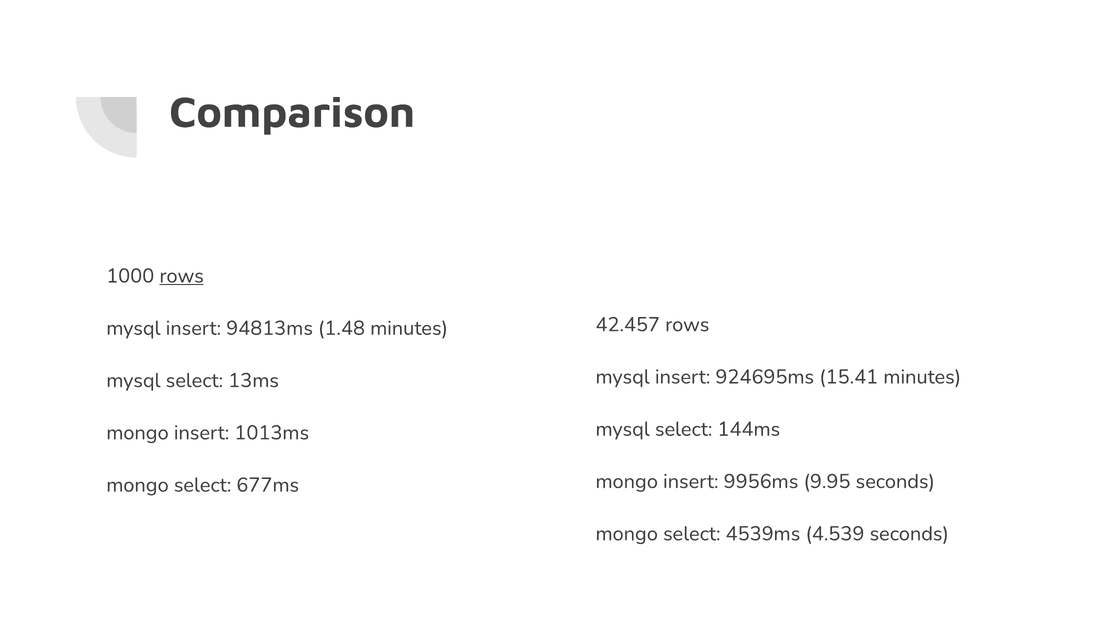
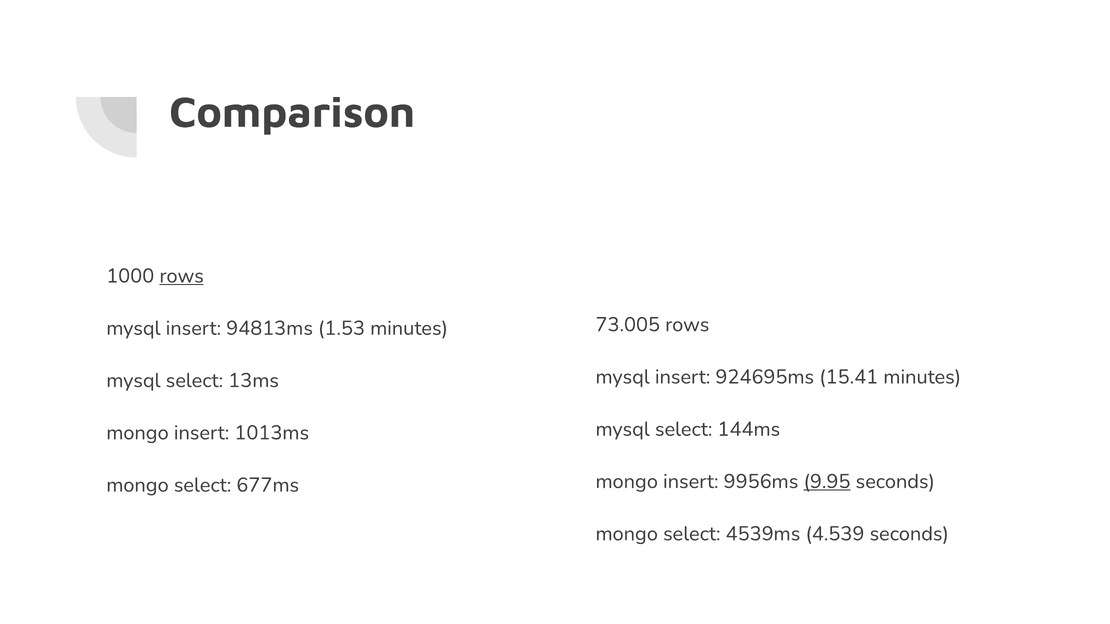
42.457: 42.457 -> 73.005 (628, 325)
1.48: 1.48 -> 1.53 (342, 328)
9.95 underline: none -> present (827, 482)
